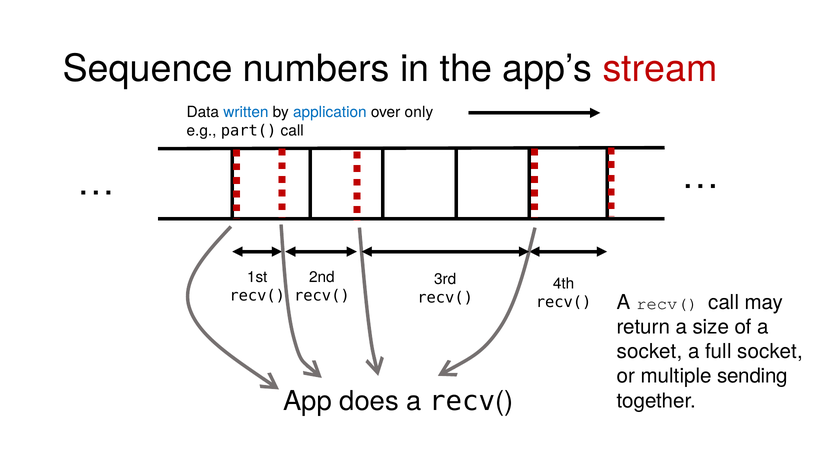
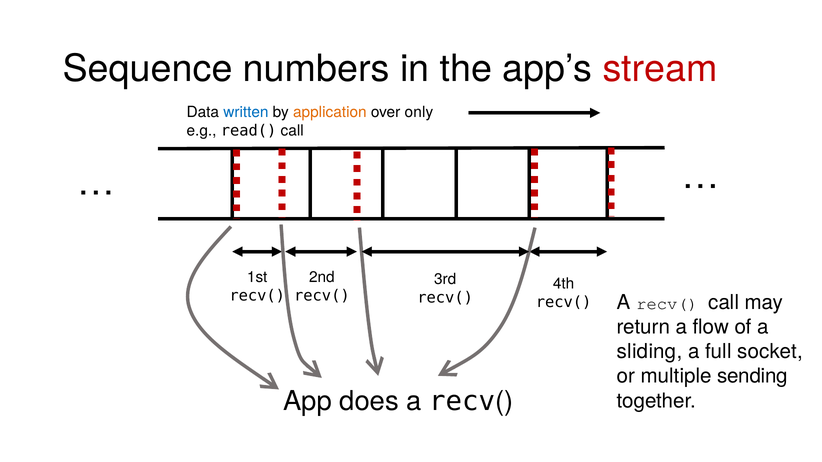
application colour: blue -> orange (330, 112)
part(: part( -> read( (249, 131)
size: size -> flow (711, 327)
socket: socket -> sliding (650, 352)
